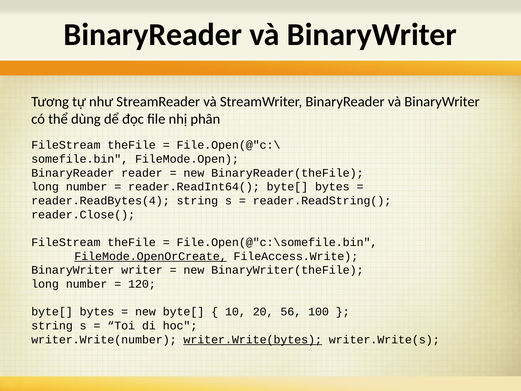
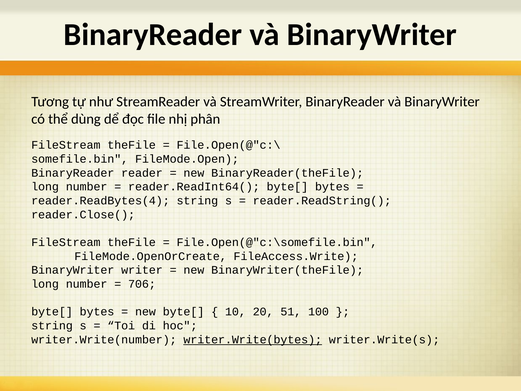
FileMode.OpenOrCreate underline: present -> none (151, 256)
120: 120 -> 706 (142, 284)
56: 56 -> 51 (291, 312)
